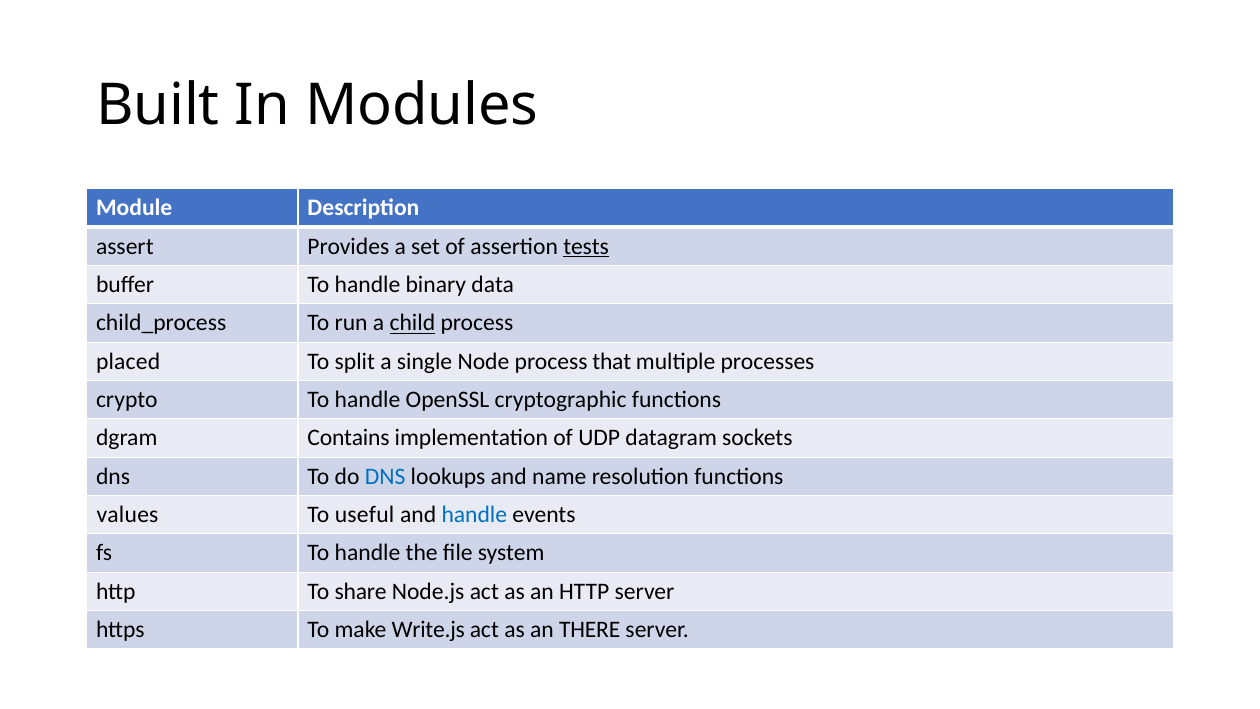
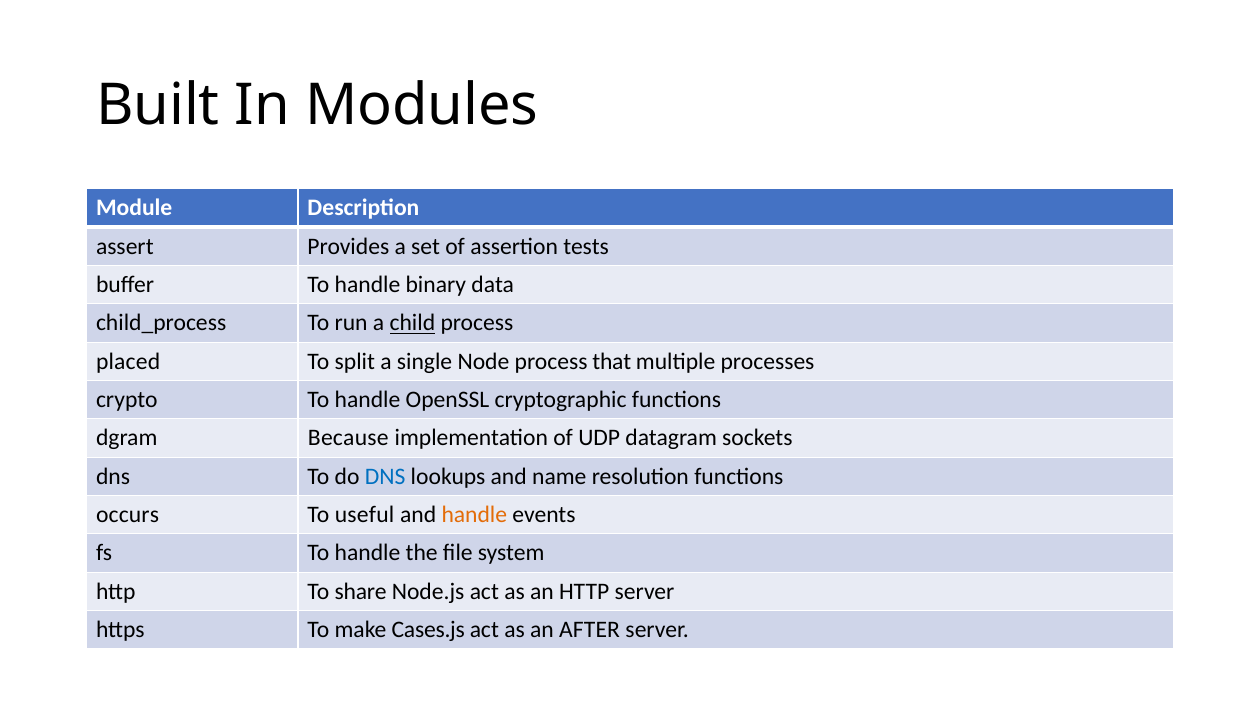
tests underline: present -> none (586, 246)
Contains: Contains -> Because (348, 438)
values: values -> occurs (128, 515)
handle colour: blue -> orange (474, 515)
Write.js: Write.js -> Cases.js (428, 630)
THERE: THERE -> AFTER (590, 630)
